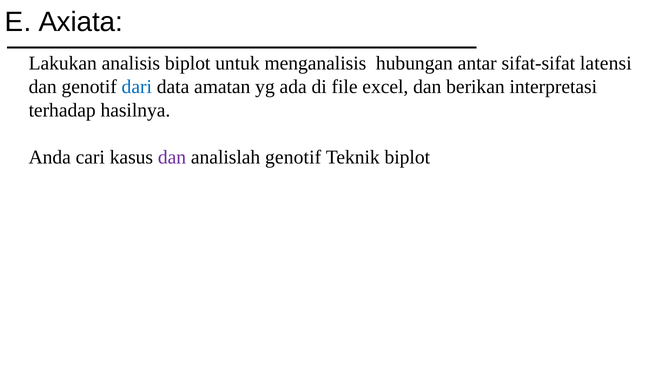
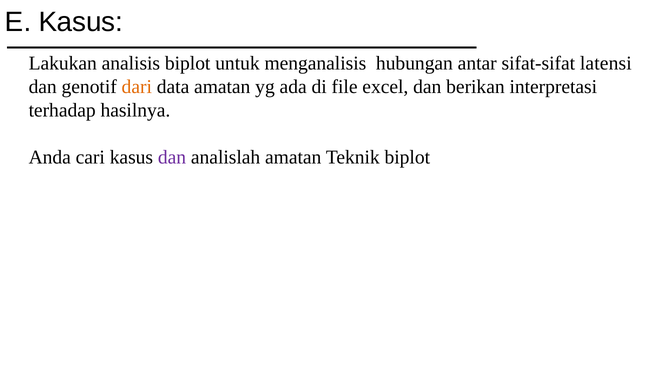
E Axiata: Axiata -> Kasus (81, 22)
dari colour: blue -> orange (137, 87)
analislah genotif: genotif -> amatan (293, 157)
